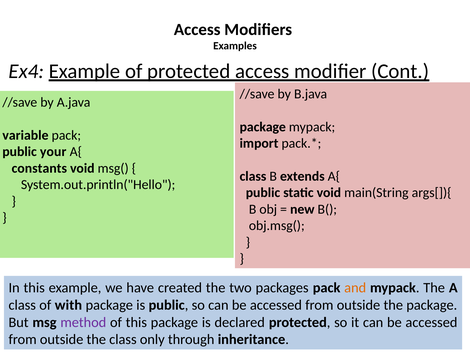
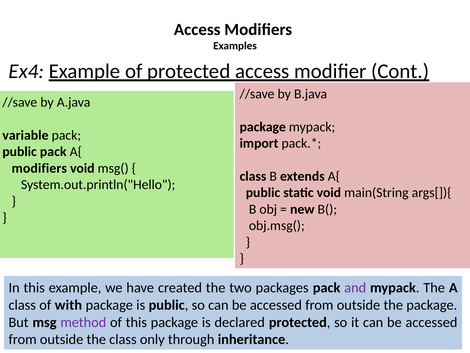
public your: your -> pack (53, 152)
constants: constants -> modifiers (39, 168)
and colour: orange -> purple (355, 287)
